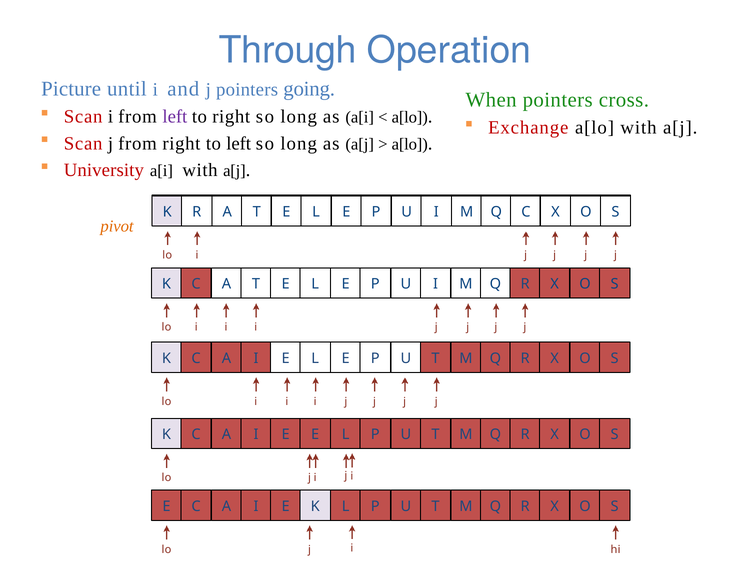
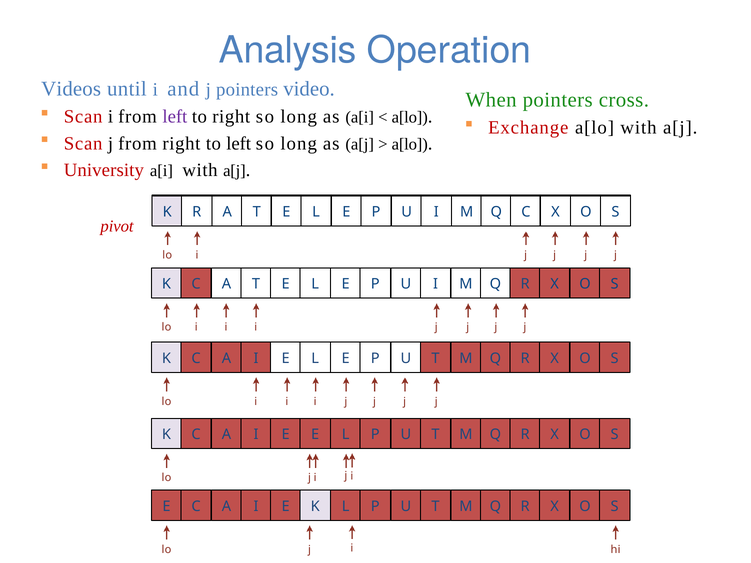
Through: Through -> Analysis (288, 50)
Picture: Picture -> Videos (71, 89)
going: going -> video (309, 89)
pivot colour: orange -> red (117, 227)
